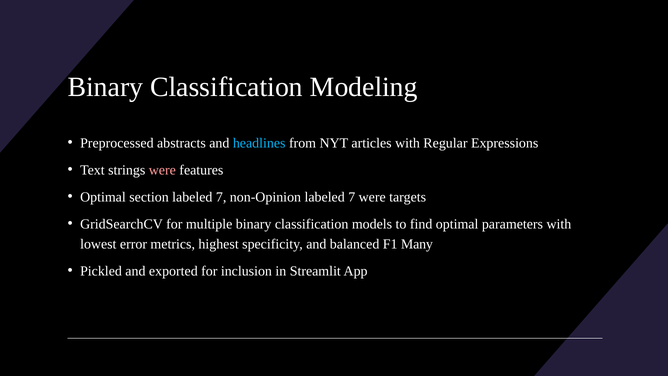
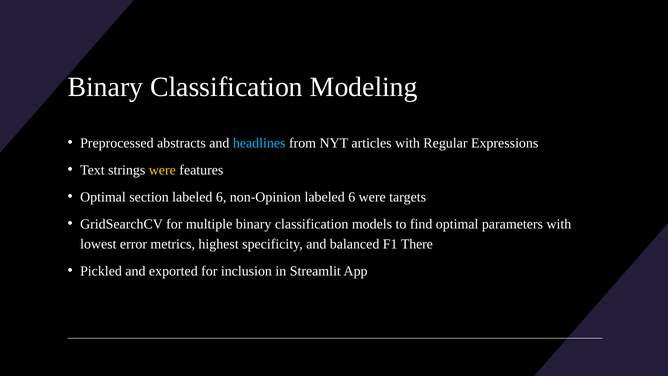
were colour: pink -> yellow (162, 170)
section labeled 7: 7 -> 6 (221, 197)
non-Opinion labeled 7: 7 -> 6 (352, 197)
Many: Many -> There (417, 244)
